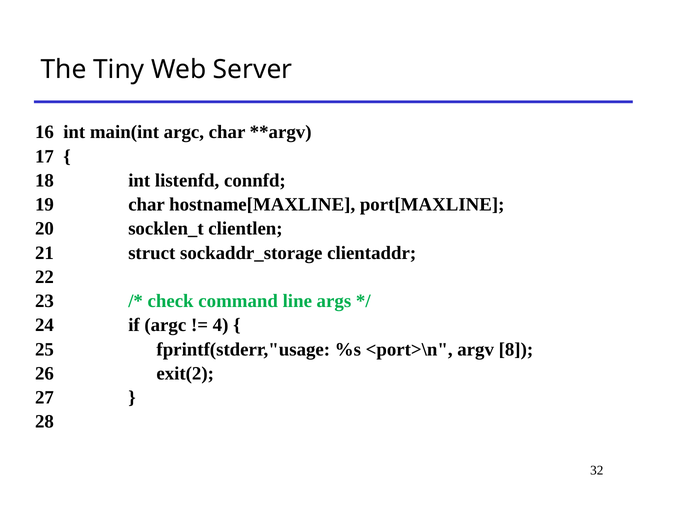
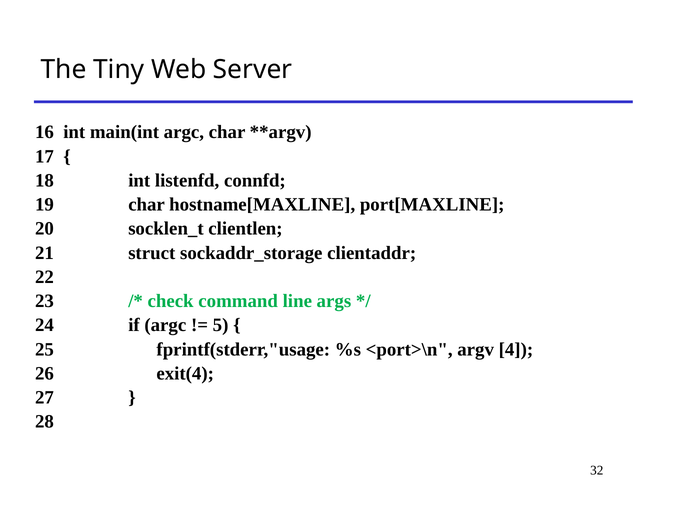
4: 4 -> 5 (221, 325)
8: 8 -> 4 (516, 349)
exit(2: exit(2 -> exit(4 (185, 373)
